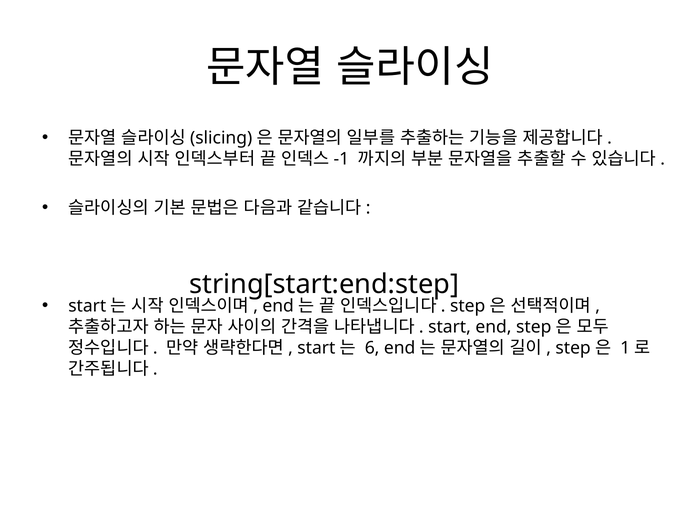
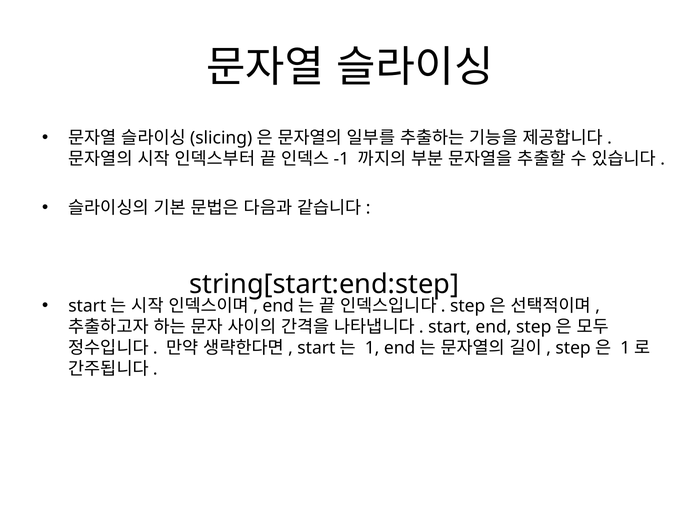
6: 6 -> 1 (372, 348)
